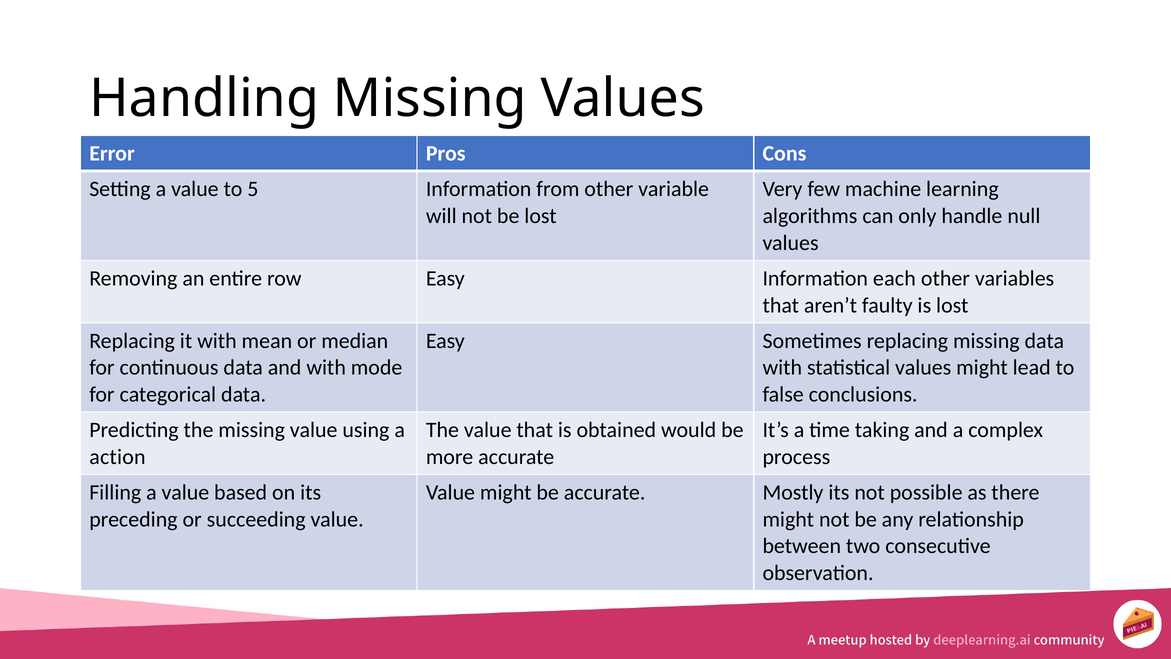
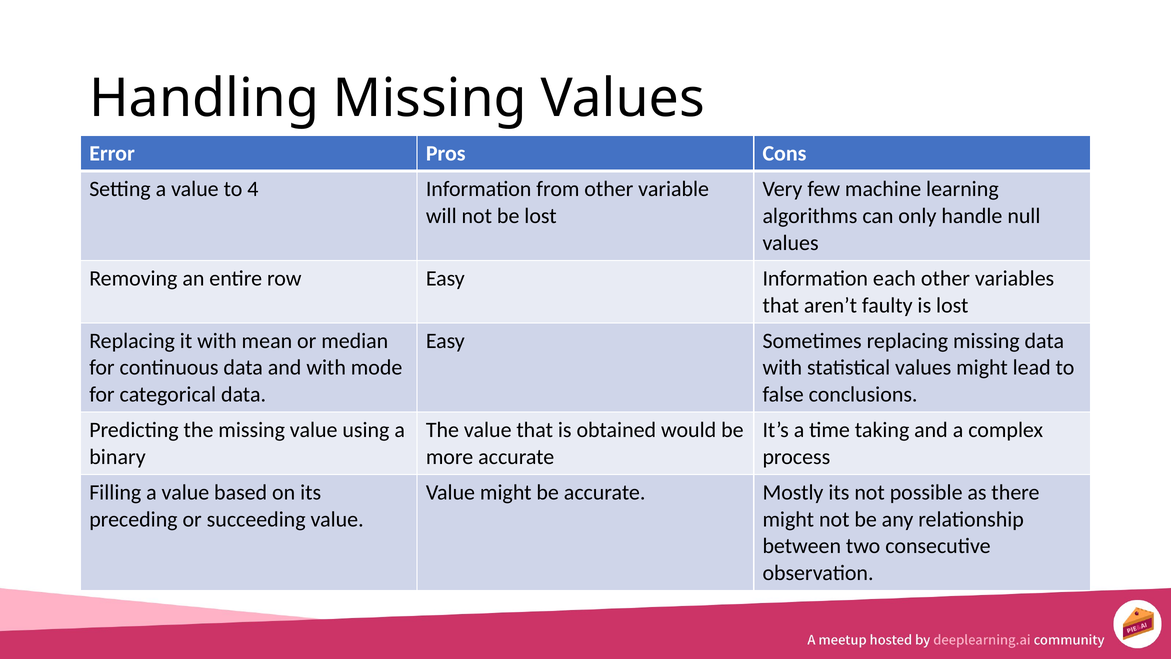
5: 5 -> 4 (253, 189)
action: action -> binary (118, 457)
